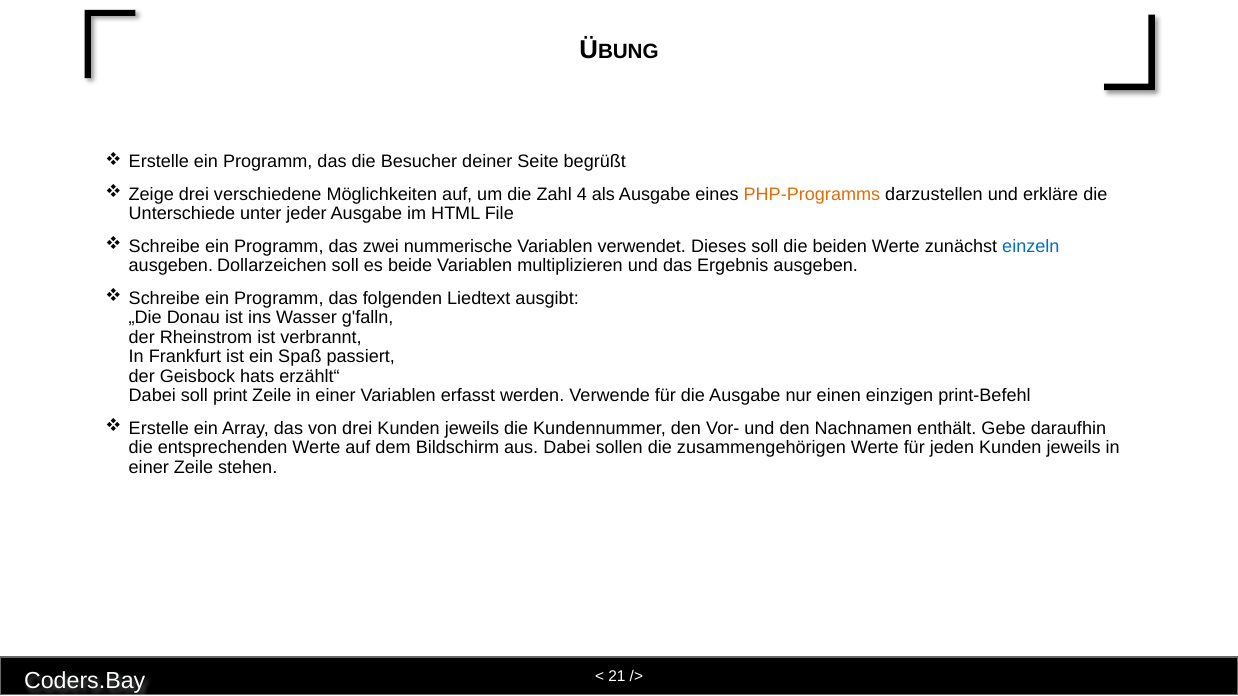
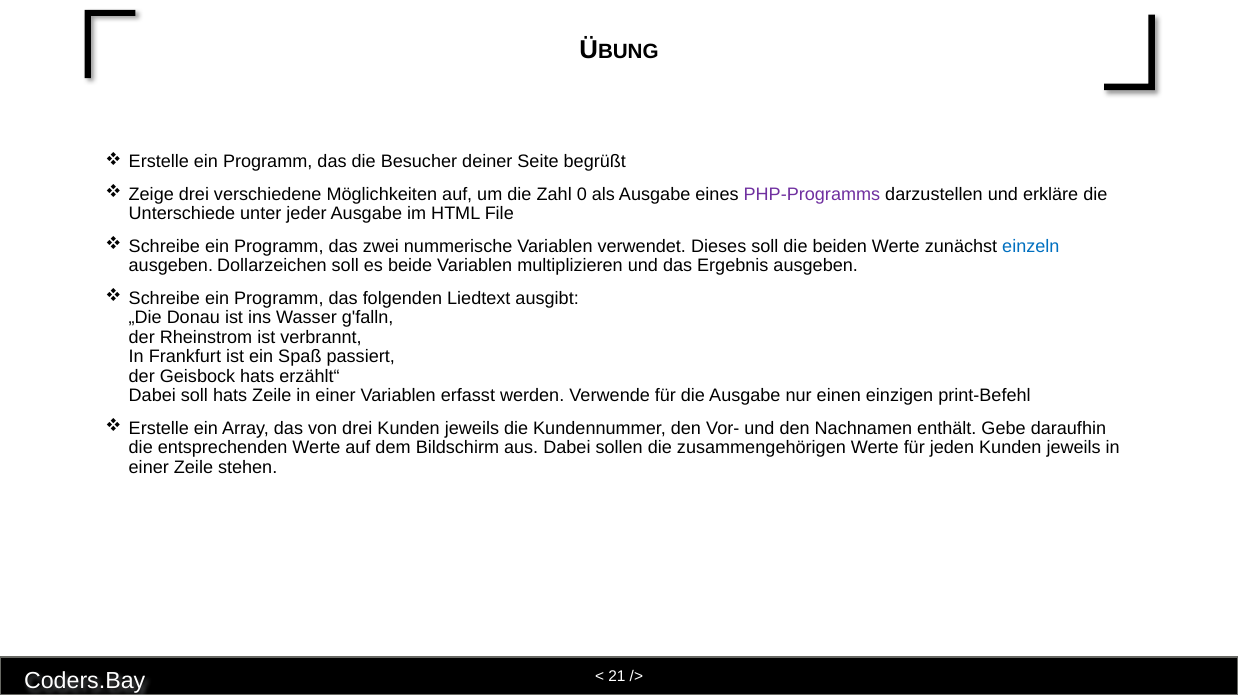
4: 4 -> 0 (582, 194)
PHP-Programms colour: orange -> purple (812, 194)
soll print: print -> hats (230, 396)
